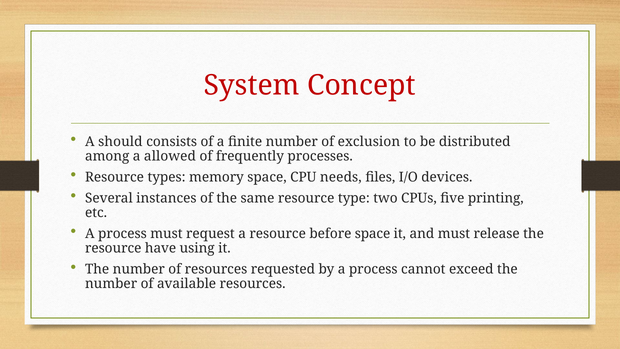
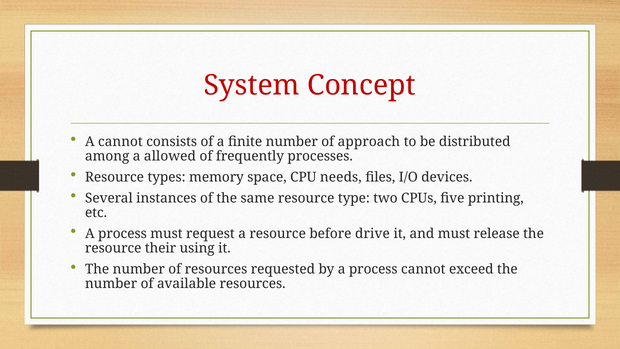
A should: should -> cannot (120, 141)
exclusion: exclusion -> approach (369, 141)
before space: space -> drive (372, 233)
have: have -> their (161, 248)
